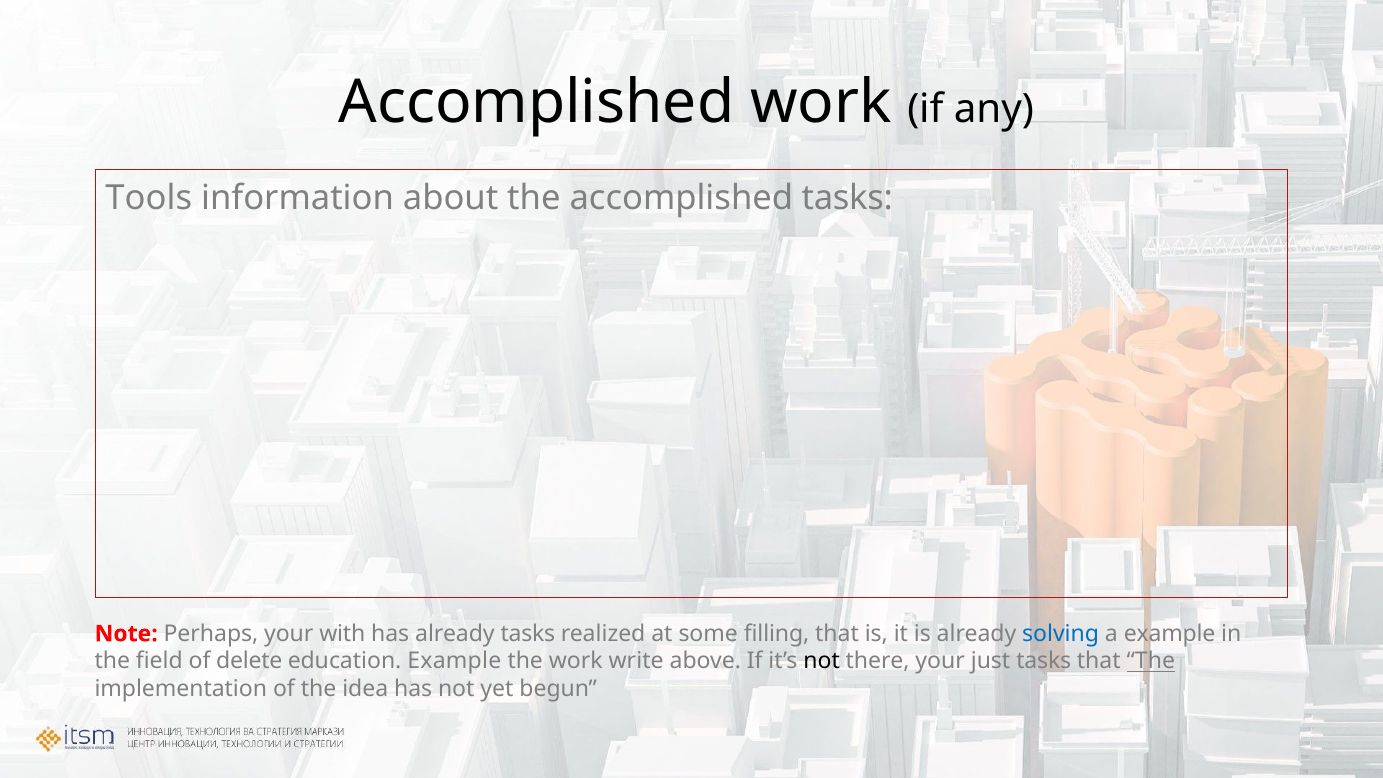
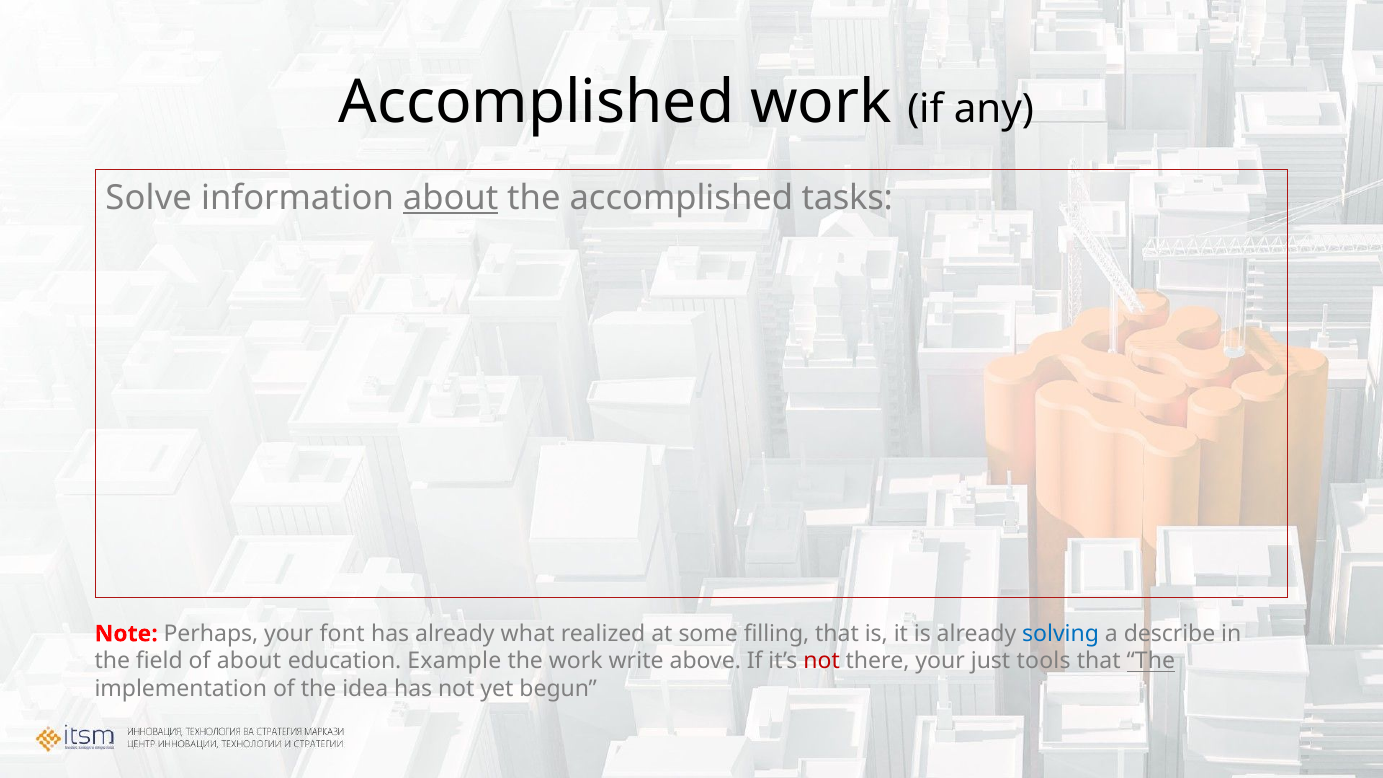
Tools: Tools -> Solve (149, 198)
about underline: none -> present (451, 198)
with: with -> font (342, 634)
already tasks: tasks -> what (528, 634)
a example: example -> describe (1170, 634)
of delete: delete -> about (249, 661)
not colour: black -> red (822, 661)
just tasks: tasks -> tools (1044, 661)
